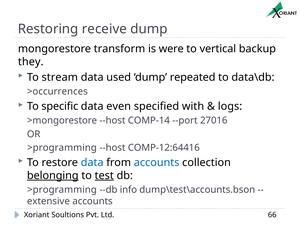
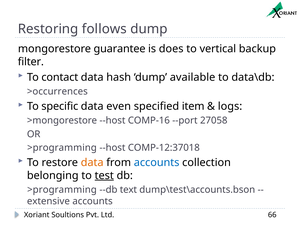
receive: receive -> follows (104, 29)
transform: transform -> guarantee (120, 49)
were: were -> does (171, 49)
they: they -> filter (31, 62)
stream: stream -> contact (60, 77)
used: used -> hash (119, 77)
repeated: repeated -> available (193, 77)
with: with -> item (193, 106)
COMP-14: COMP-14 -> COMP-16 (149, 121)
27016: 27016 -> 27058 (214, 121)
COMP-12:64416: COMP-12:64416 -> COMP-12:37018 (164, 148)
data colour: blue -> orange (92, 163)
belonging underline: present -> none (53, 175)
info: info -> text (128, 190)
